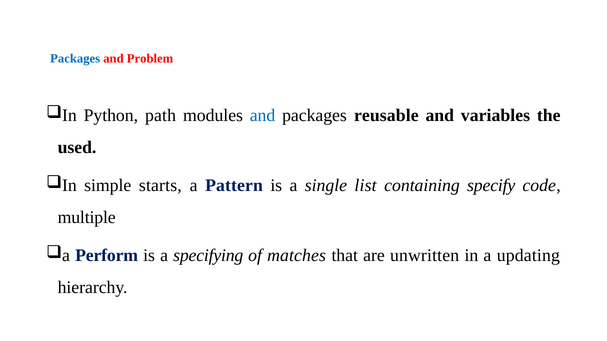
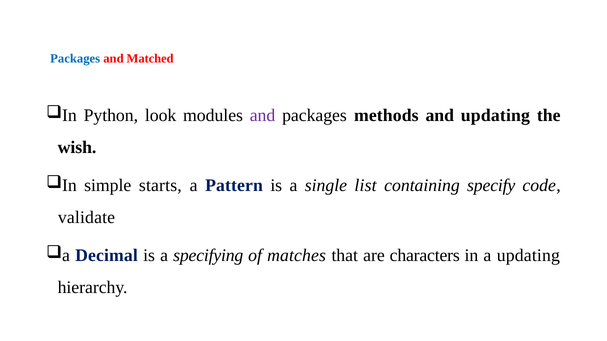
Problem: Problem -> Matched (150, 59)
path: path -> look (161, 116)
and colour: blue -> purple (263, 116)
reusable: reusable -> methods (386, 116)
and variables: variables -> updating (495, 116)
used: used -> wish (77, 148)
multiple: multiple -> validate (86, 218)
Perform: Perform -> Decimal (106, 256)
unwritten: unwritten -> characters (425, 256)
